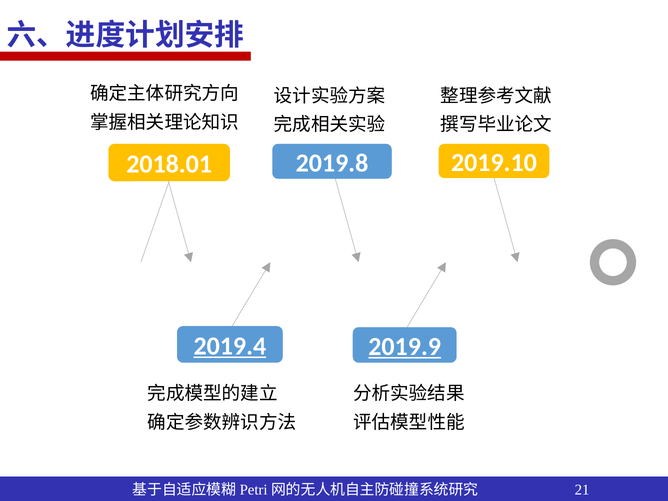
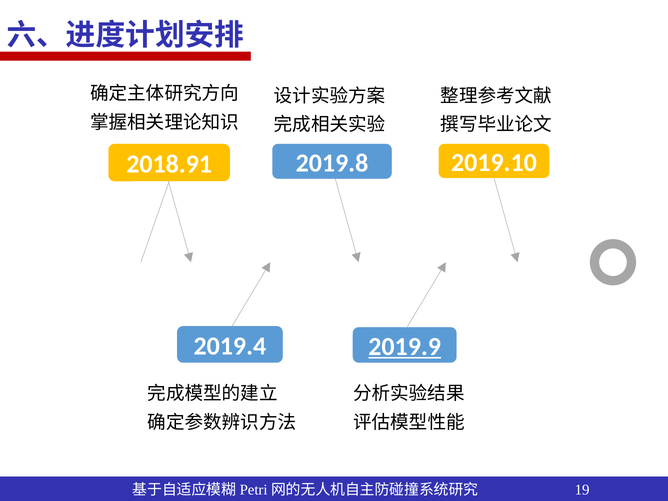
2018.01: 2018.01 -> 2018.91 (169, 164)
2019.4 underline: present -> none (230, 346)
21: 21 -> 19 (582, 490)
